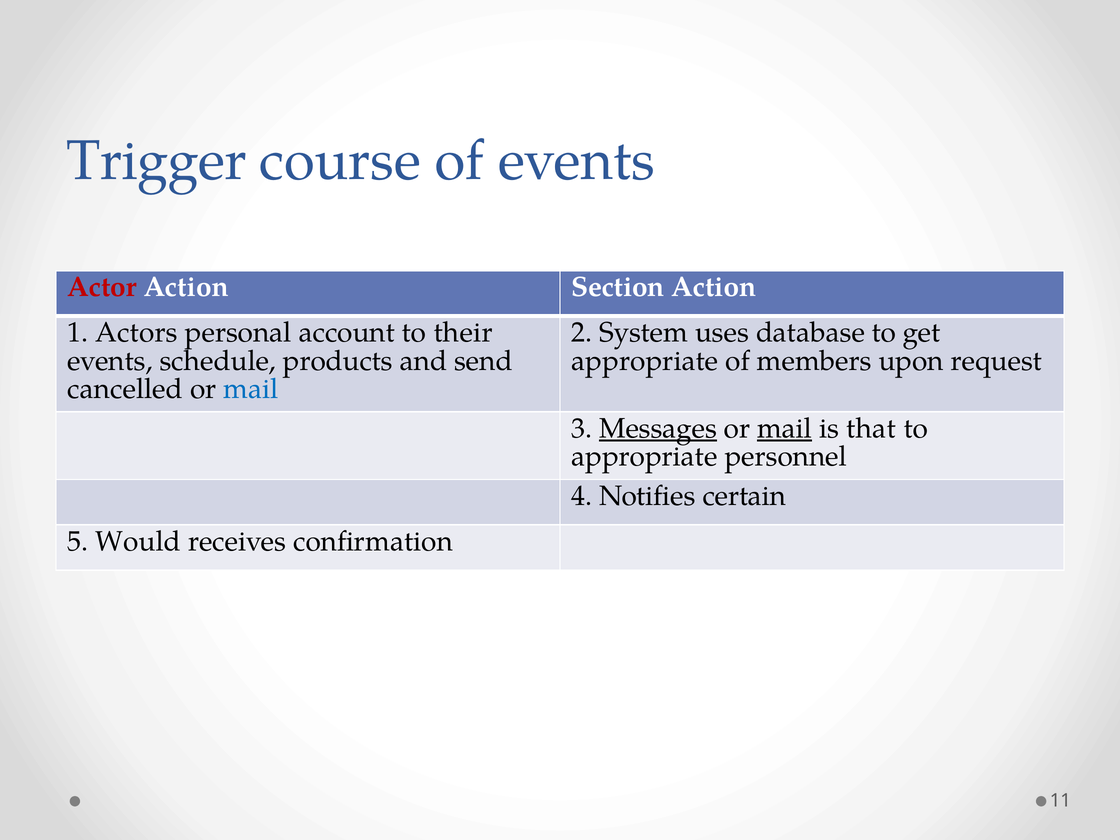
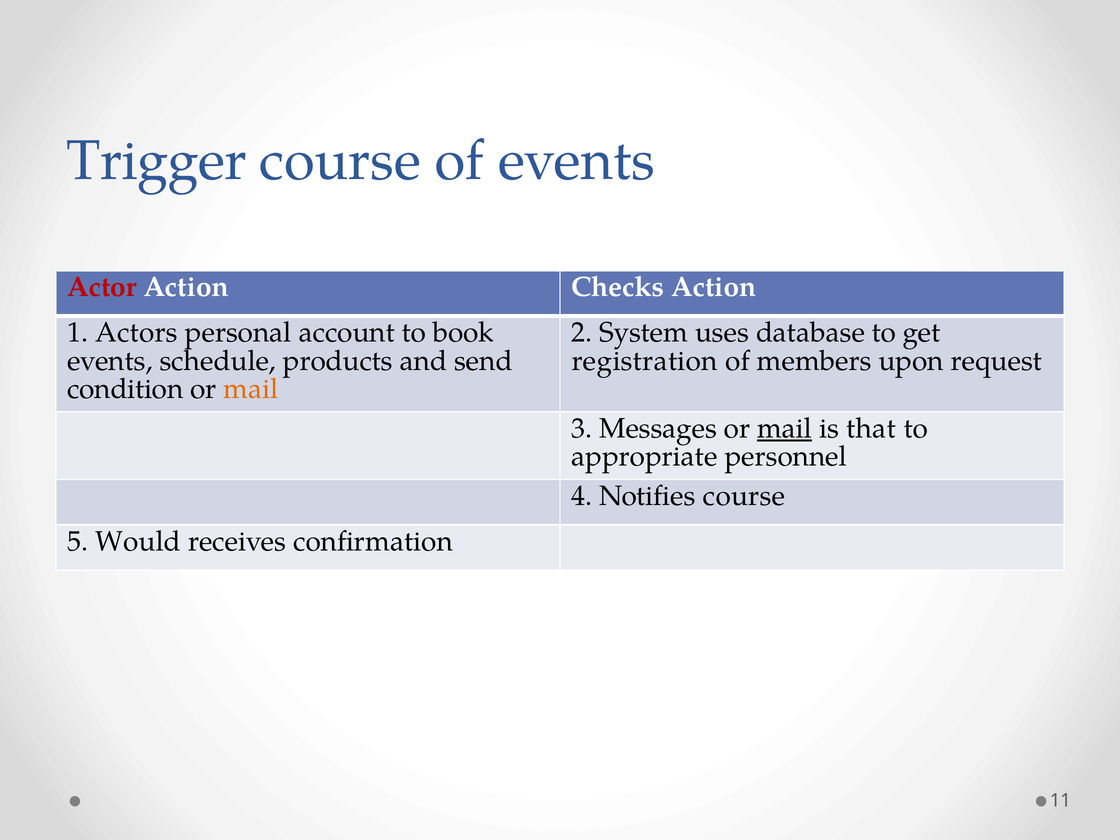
Section: Section -> Checks (618, 287)
their: their -> book (463, 333)
appropriate: appropriate -> registration (645, 361)
cancelled: cancelled -> condition (125, 389)
mail colour: blue -> orange (251, 389)
Messages underline: present -> none (658, 429)
Notifies certain: certain -> course (744, 496)
